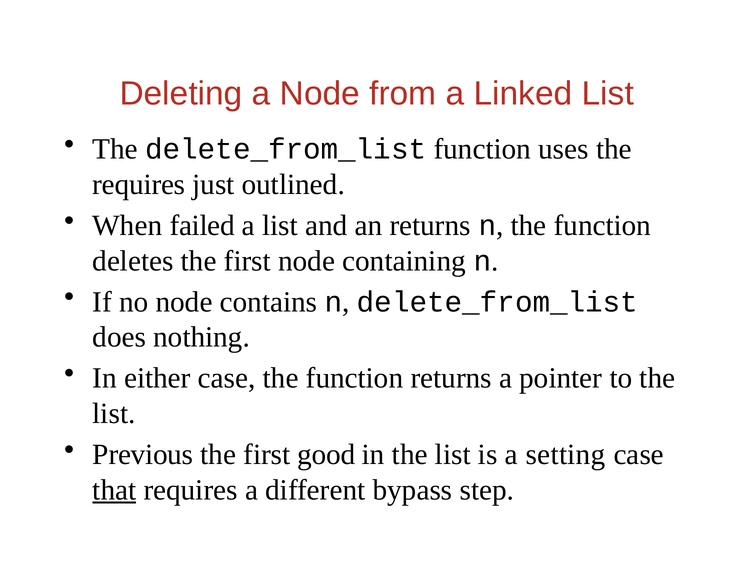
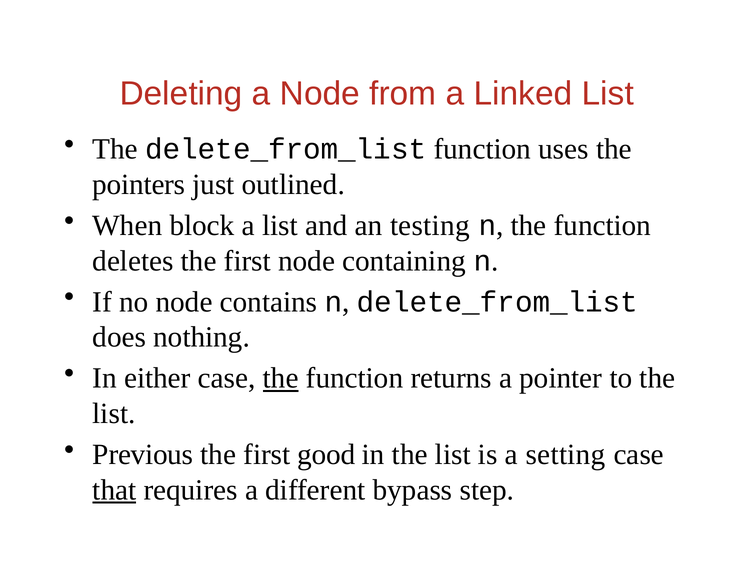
requires: requires -> pointers (139, 184)
failed: failed -> block (202, 225)
an returns: returns -> testing (430, 225)
the underline: none -> present (281, 378)
